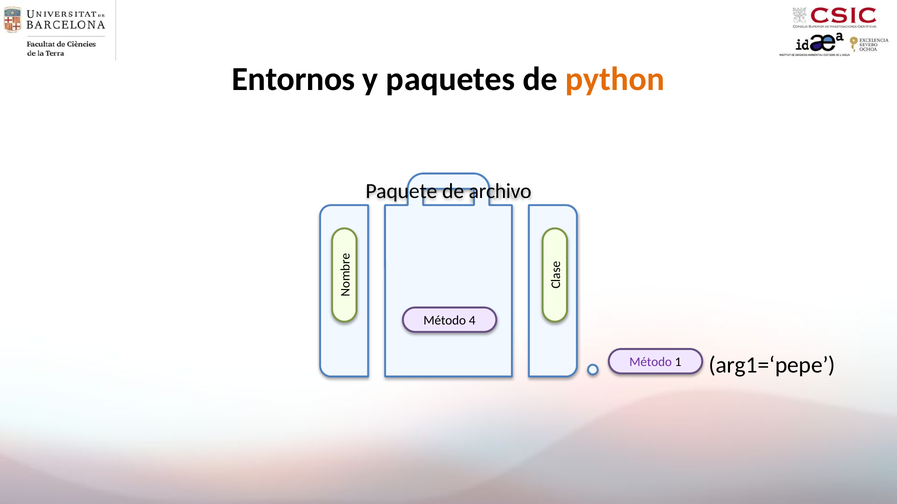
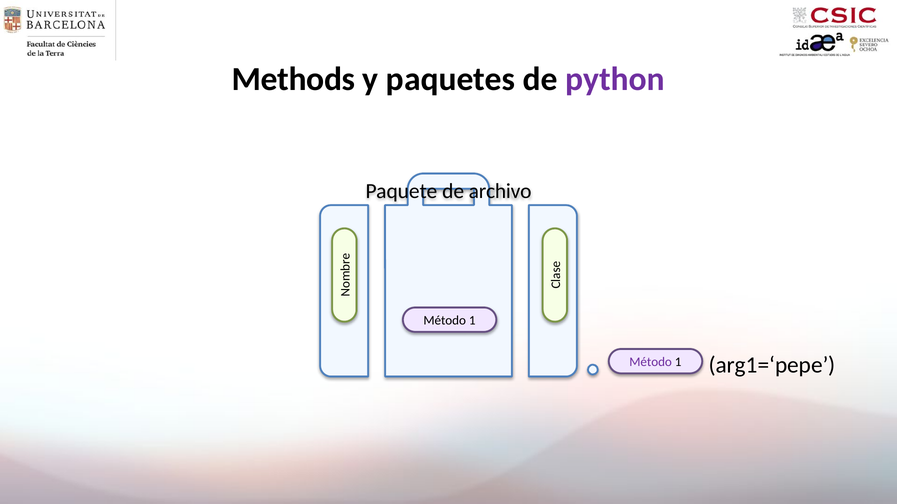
Entornos: Entornos -> Methods (294, 79)
python colour: orange -> purple (615, 79)
4: 4 -> 1 (472, 321)
